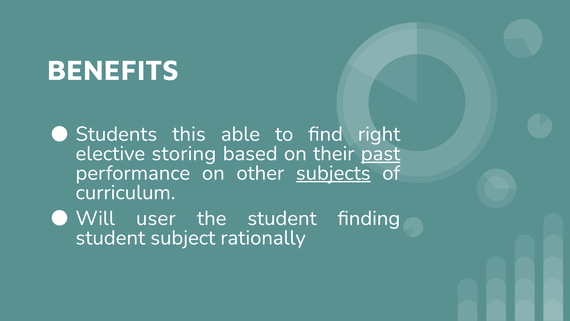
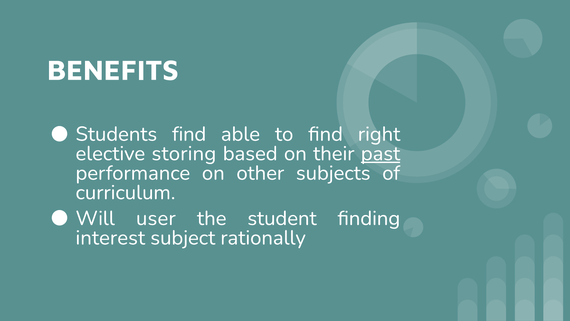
Students this: this -> find (189, 134)
subjects underline: present -> none (333, 173)
student: student -> interest (110, 238)
